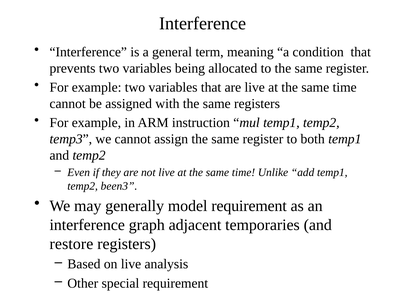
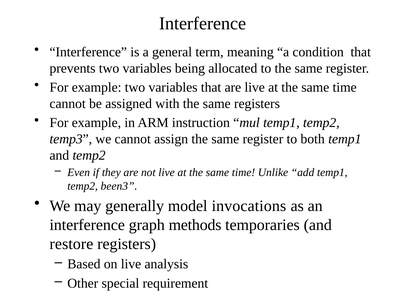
model requirement: requirement -> invocations (249, 205)
adjacent: adjacent -> methods (195, 224)
